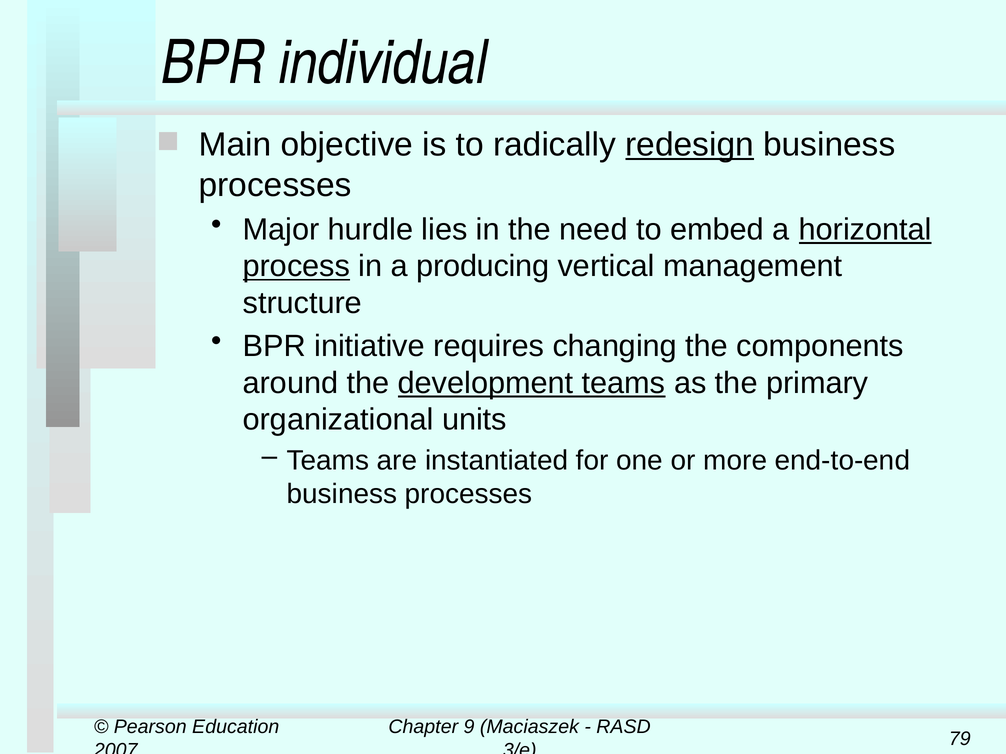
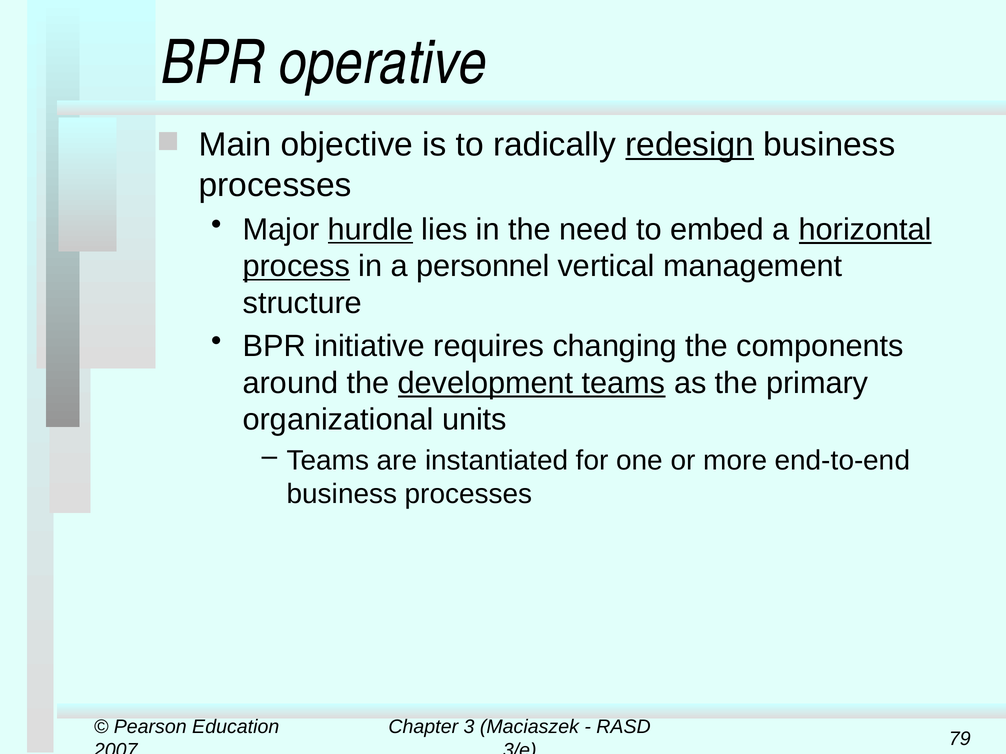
individual: individual -> operative (383, 63)
hurdle underline: none -> present (370, 230)
producing: producing -> personnel (483, 267)
9: 9 -> 3 (469, 727)
